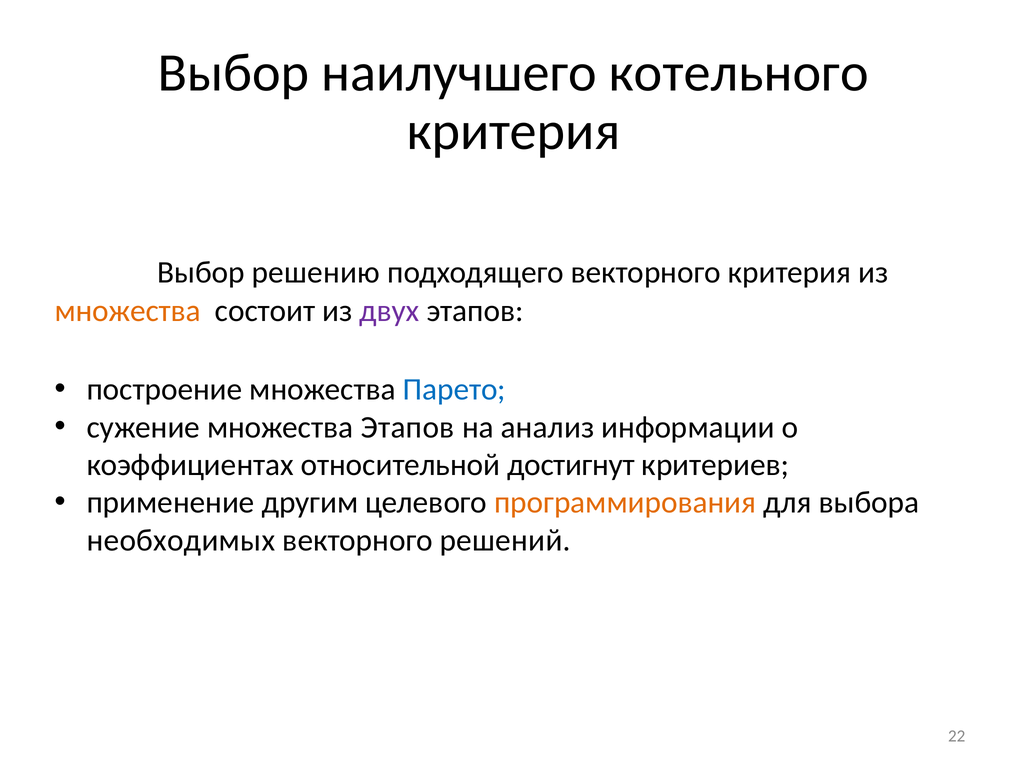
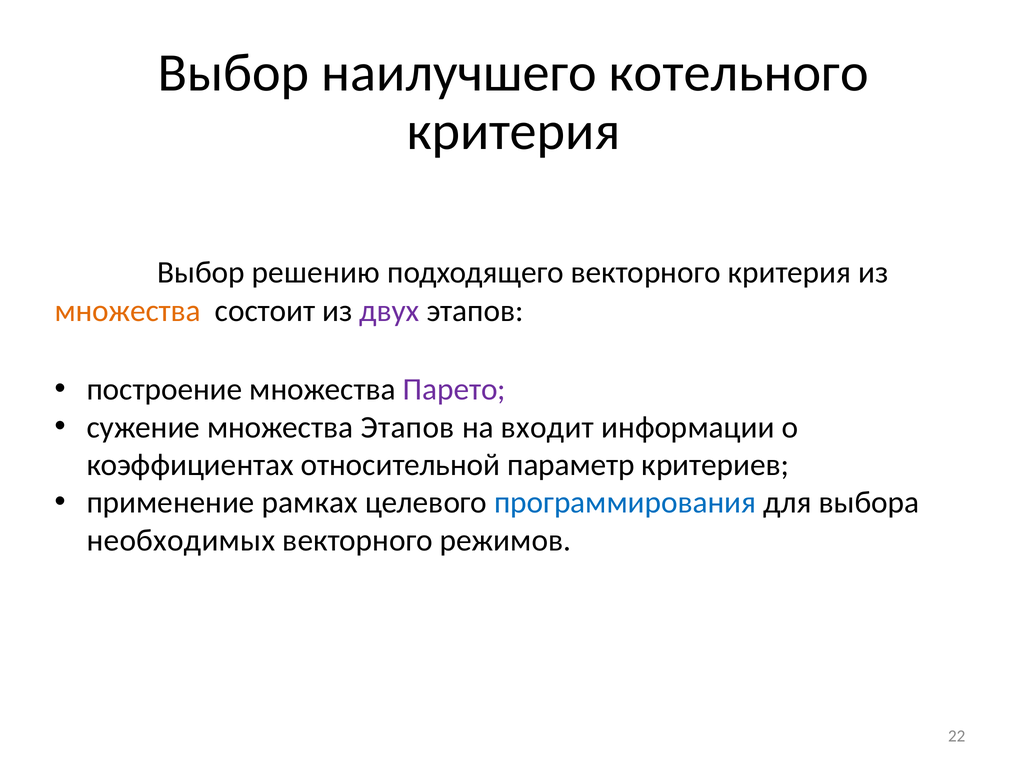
Парето colour: blue -> purple (454, 389)
анализ: анализ -> входит (547, 427)
достигнут: достигнут -> параметр (571, 464)
другим: другим -> рамках (310, 502)
программирования colour: orange -> blue (625, 502)
решений: решений -> режимов (505, 540)
